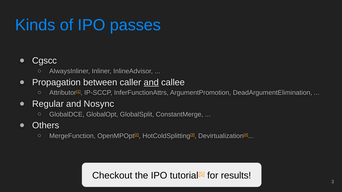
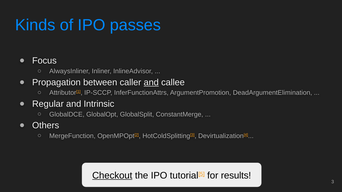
Cgscc: Cgscc -> Focus (44, 61)
Nosync: Nosync -> Intrinsic (99, 104)
Checkout underline: none -> present (112, 176)
